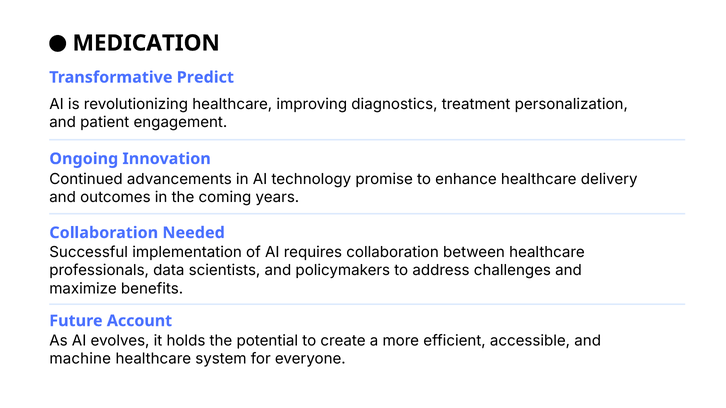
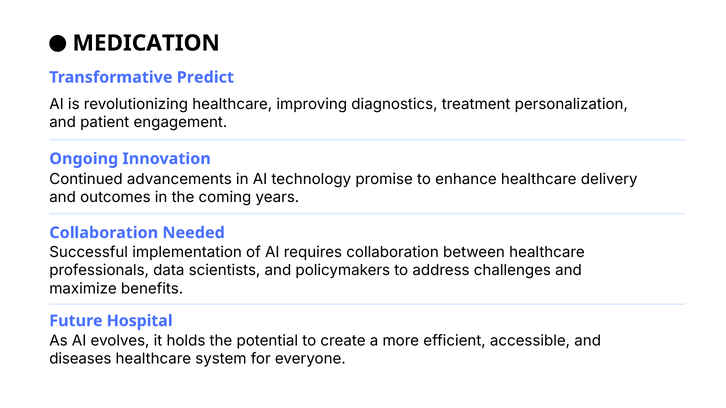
Account: Account -> Hospital (139, 321)
machine: machine -> diseases (80, 359)
